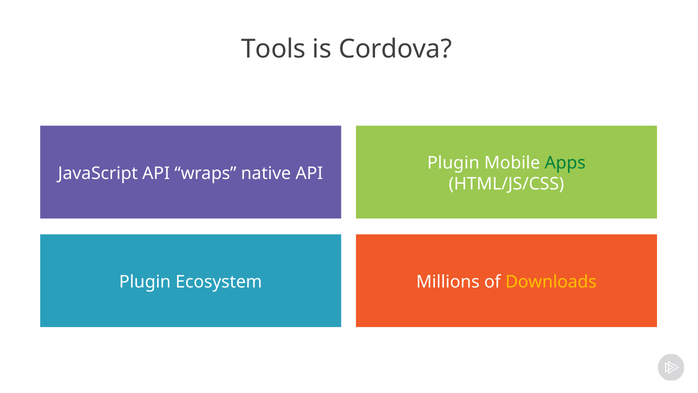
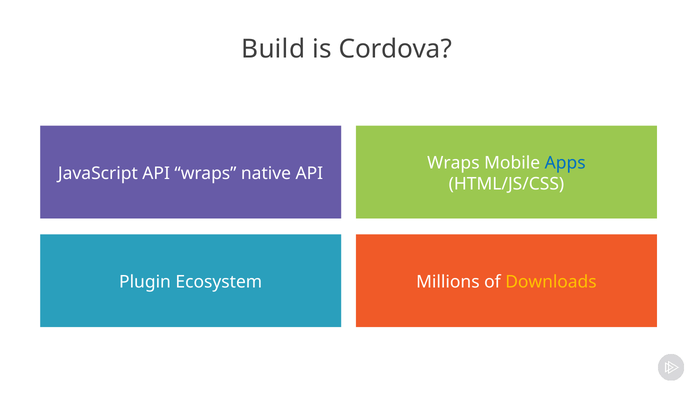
Tools: Tools -> Build (273, 49)
Plugin: Plugin -> Wraps (453, 163)
Apps colour: green -> blue (565, 163)
